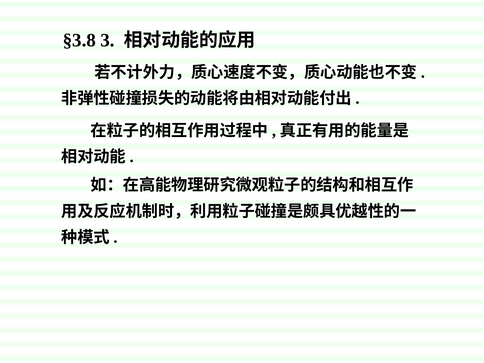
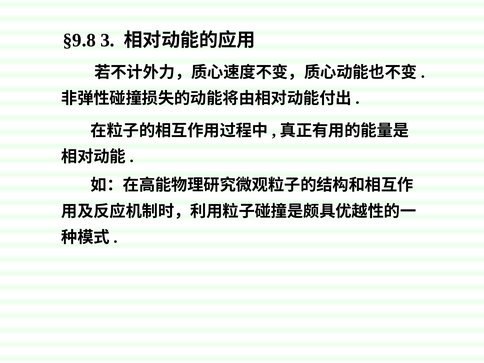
§3.8: §3.8 -> §9.8 (79, 40)
